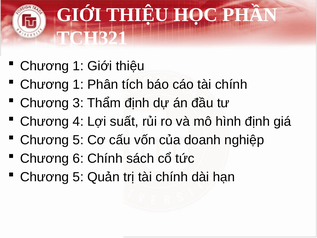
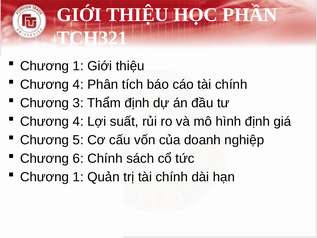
1: 1 -> 4 (78, 84)
5: 5 -> 1 (78, 177)
